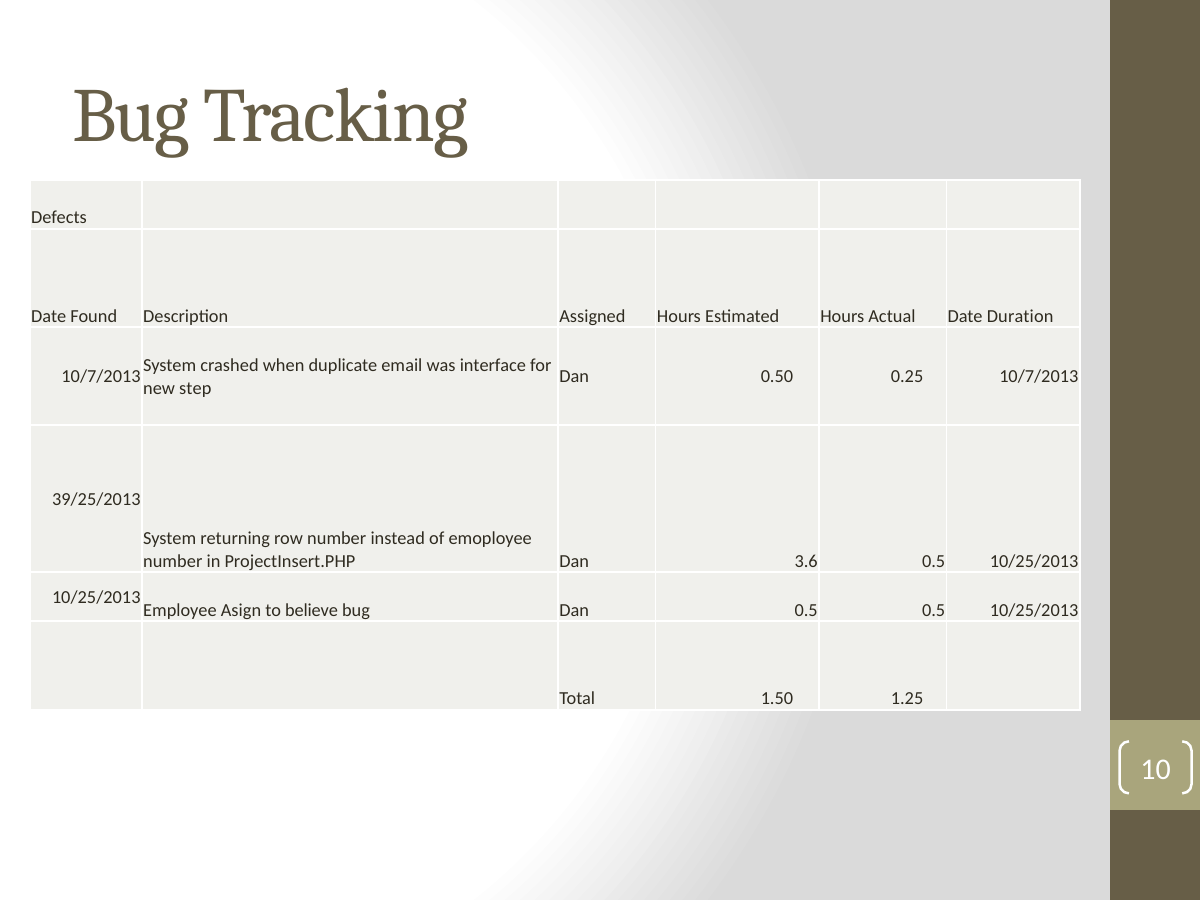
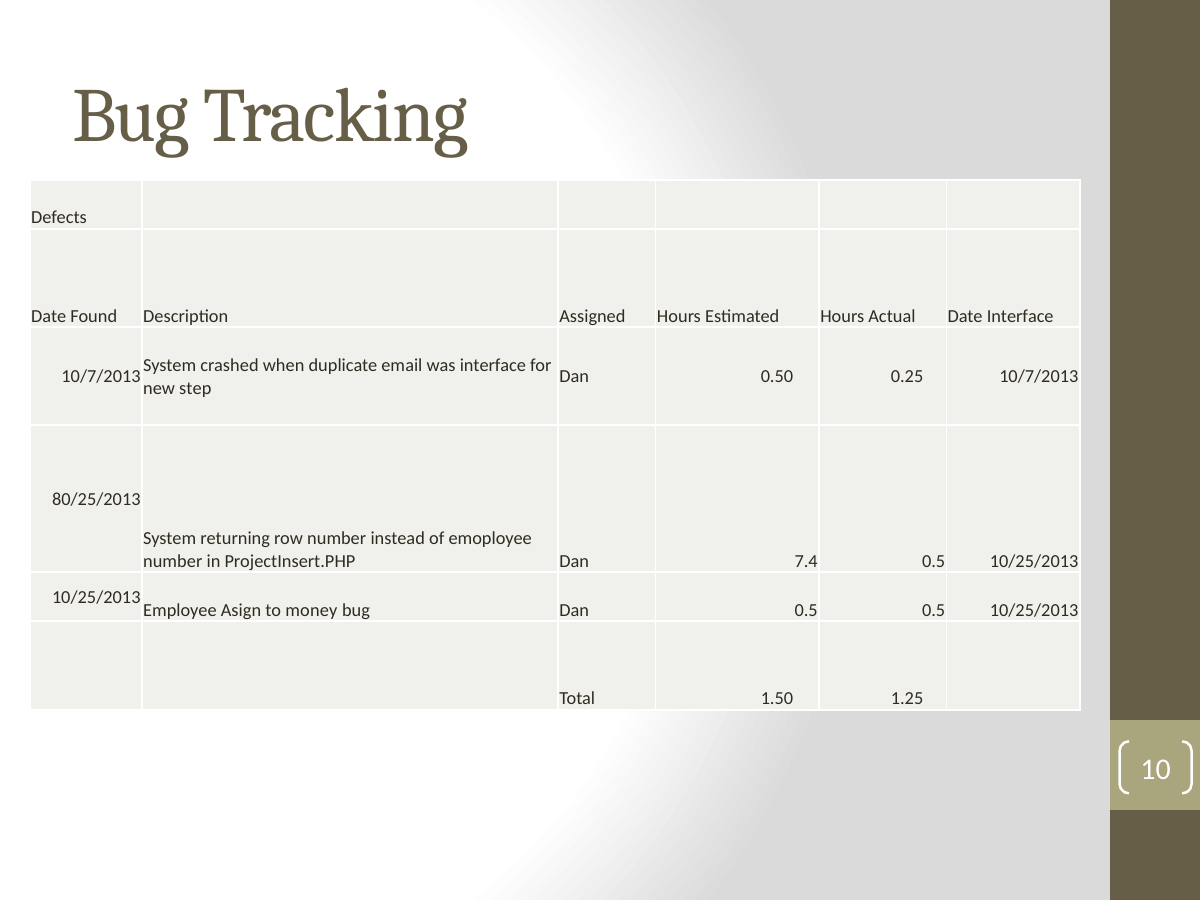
Date Duration: Duration -> Interface (1020, 316)
39/25/2013: 39/25/2013 -> 80/25/2013 (96, 499)
3.6: 3.6 -> 7.4 (806, 561)
believe: believe -> money (311, 610)
